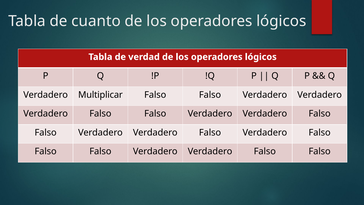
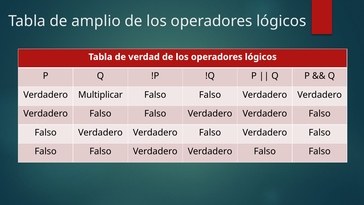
cuanto: cuanto -> amplio (96, 21)
